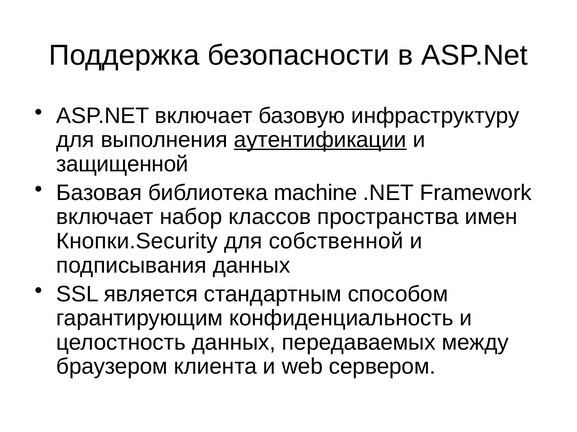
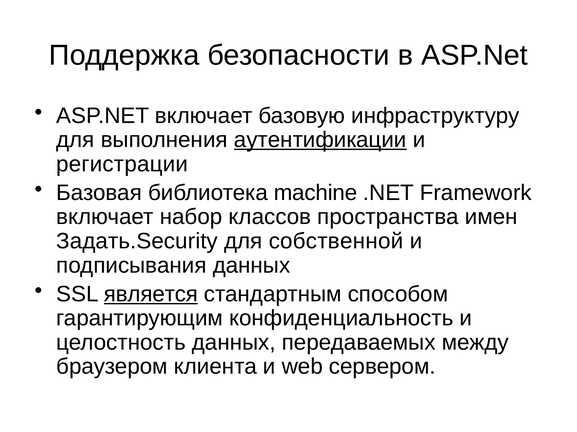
защищенной: защищенной -> регистрации (122, 164)
Кнопки.Security: Кнопки.Security -> Задать.Security (137, 242)
является underline: none -> present (151, 295)
